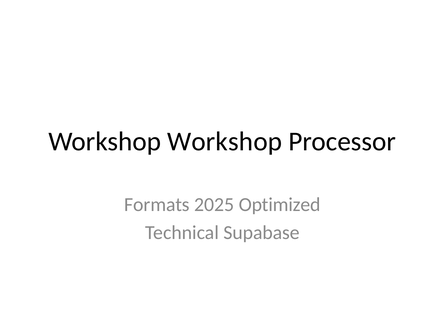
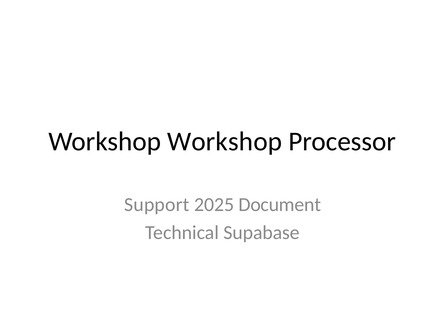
Formats: Formats -> Support (157, 205)
Optimized: Optimized -> Document (280, 205)
